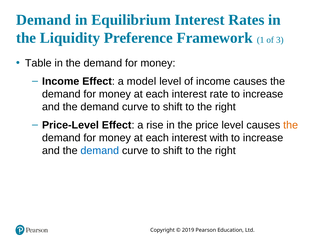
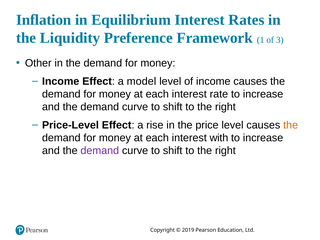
Demand: Demand -> Inflation (44, 20)
Table: Table -> Other (38, 63)
demand colour: blue -> purple (100, 151)
